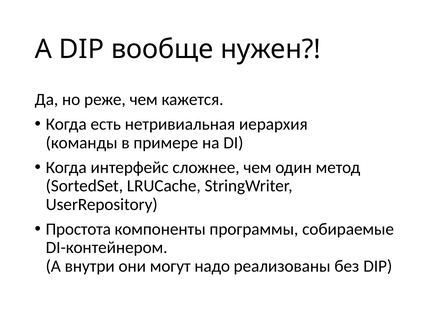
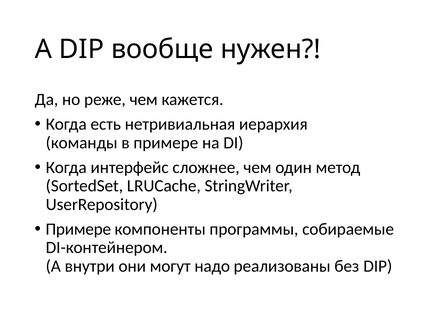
Простота: Простота -> Примере (78, 229)
